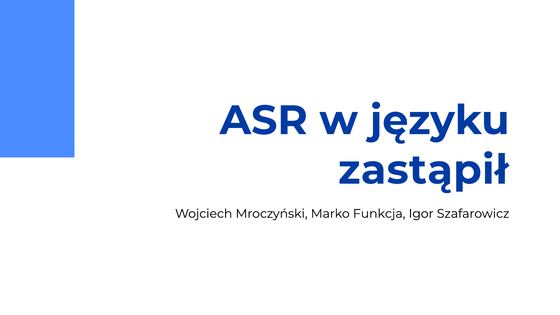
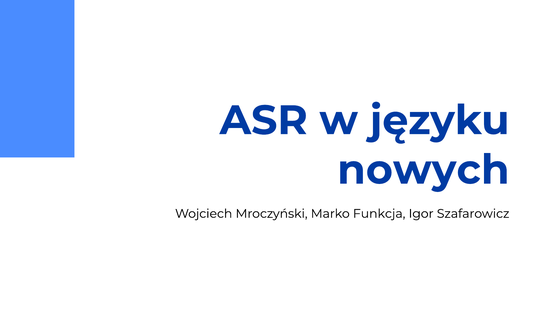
zastąpił: zastąpił -> nowych (423, 170)
